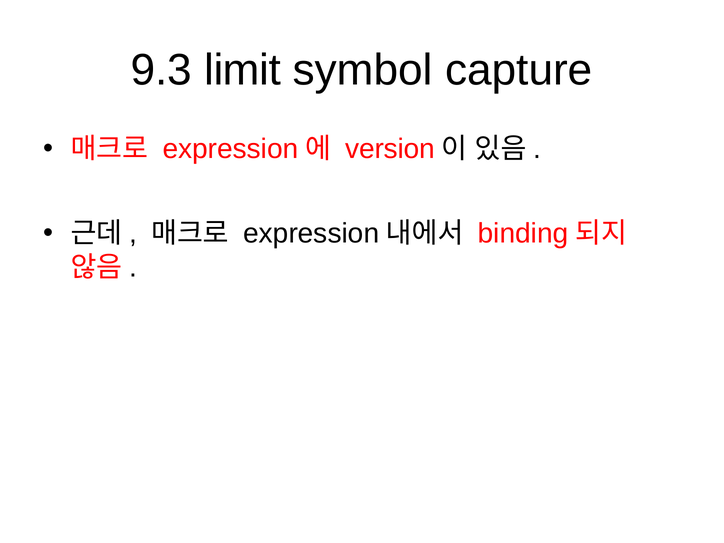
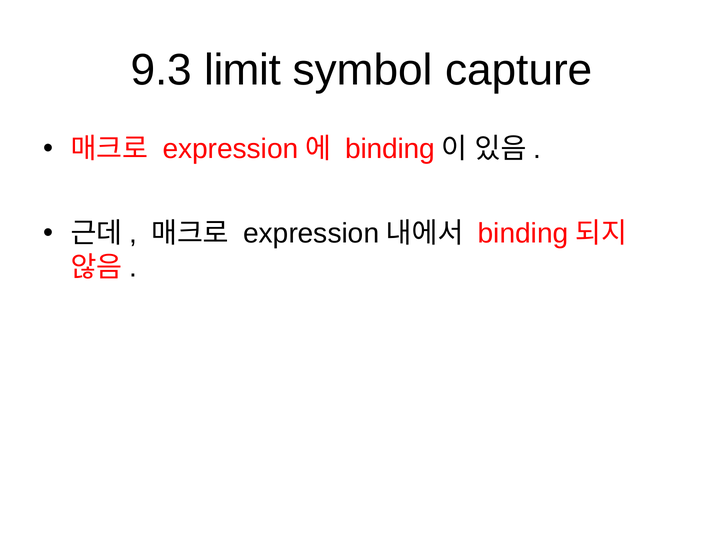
version: version -> binding (390, 149)
